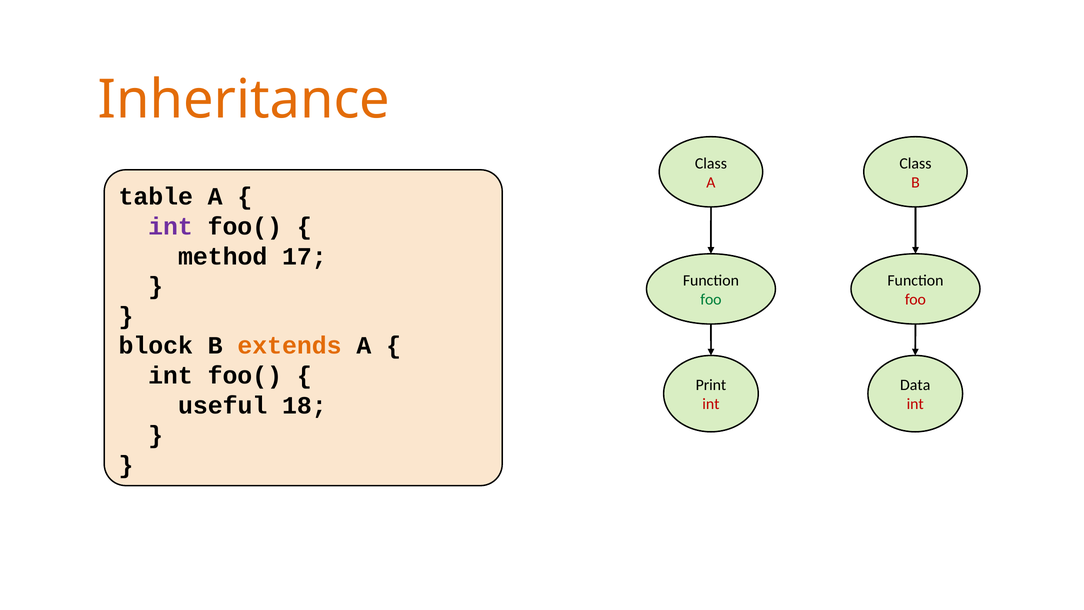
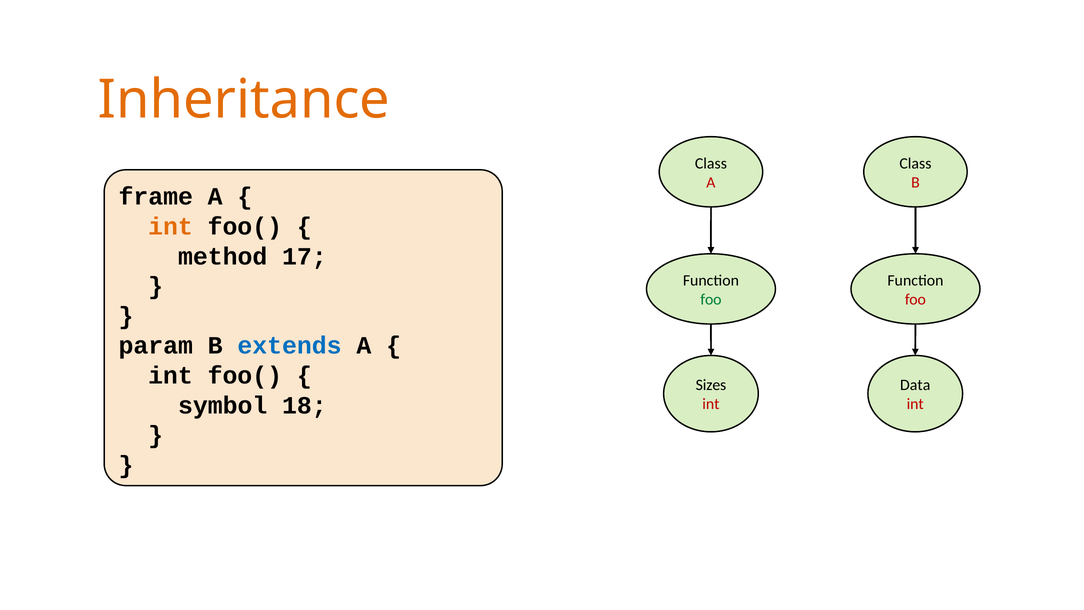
table: table -> frame (156, 197)
int colour: purple -> orange (171, 226)
block: block -> param (156, 346)
extends colour: orange -> blue (290, 346)
Print: Print -> Sizes (711, 385)
useful: useful -> symbol (223, 405)
